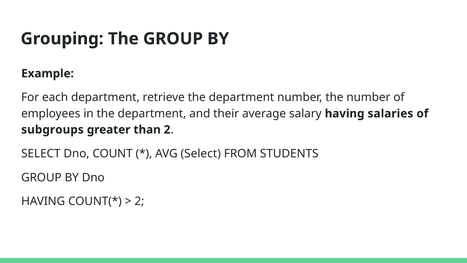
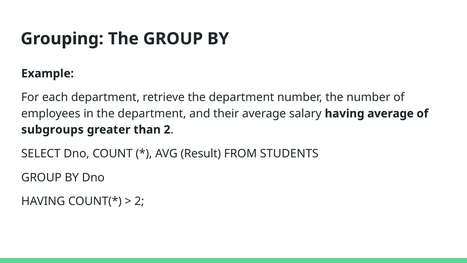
having salaries: salaries -> average (391, 113)
AVG Select: Select -> Result (201, 153)
